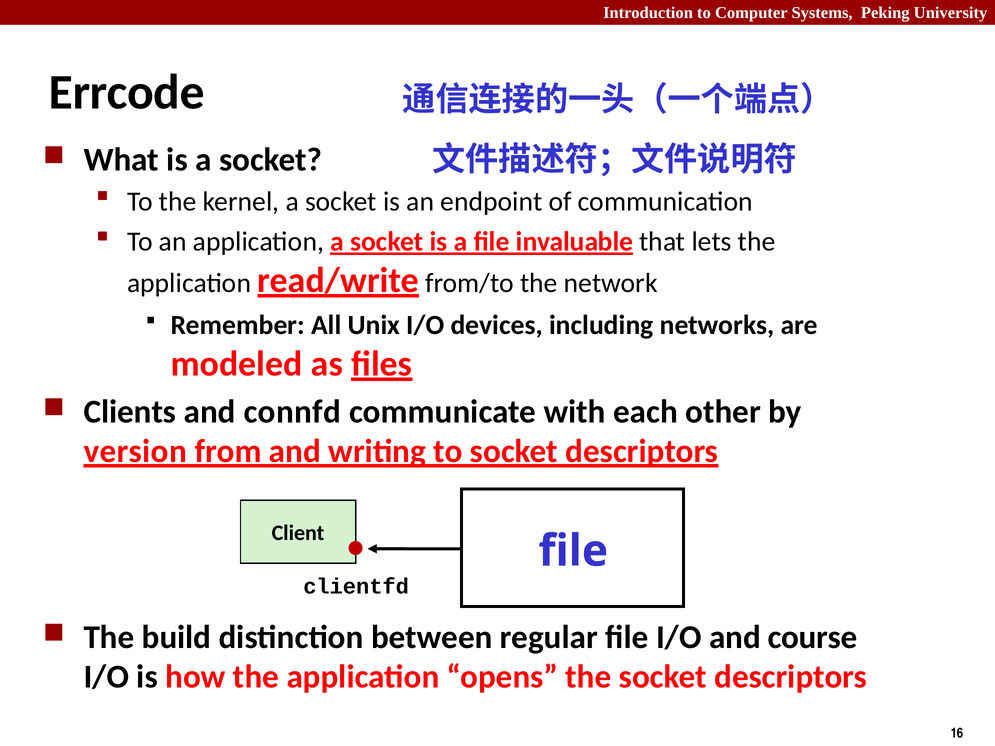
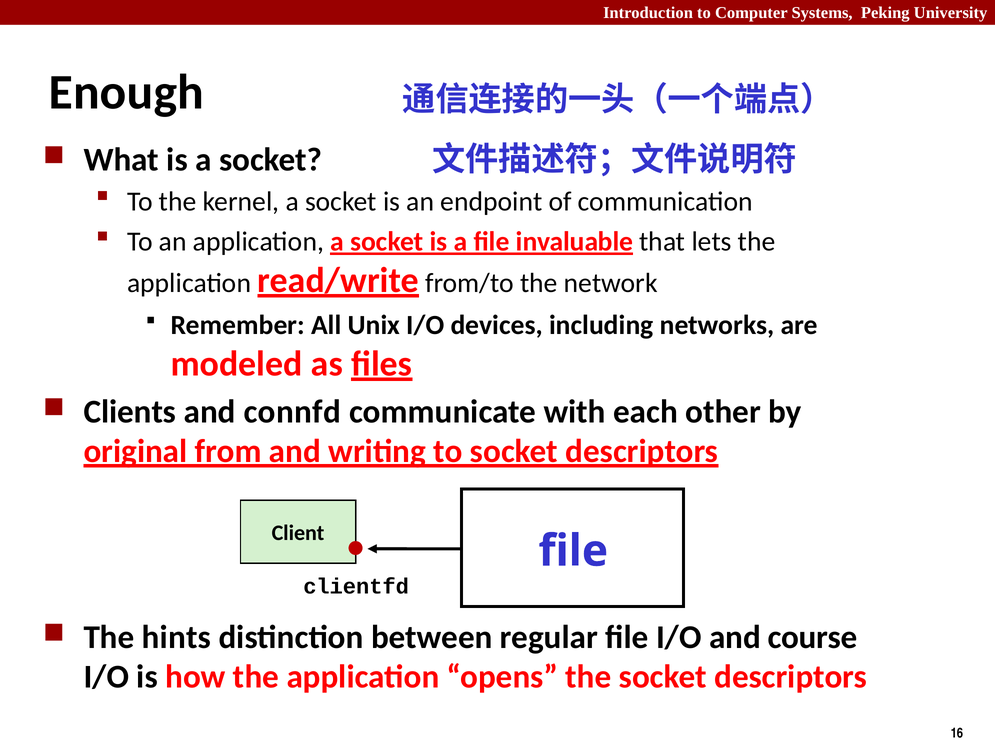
Errcode: Errcode -> Enough (126, 92)
version: version -> original (135, 452)
build: build -> hints (176, 637)
